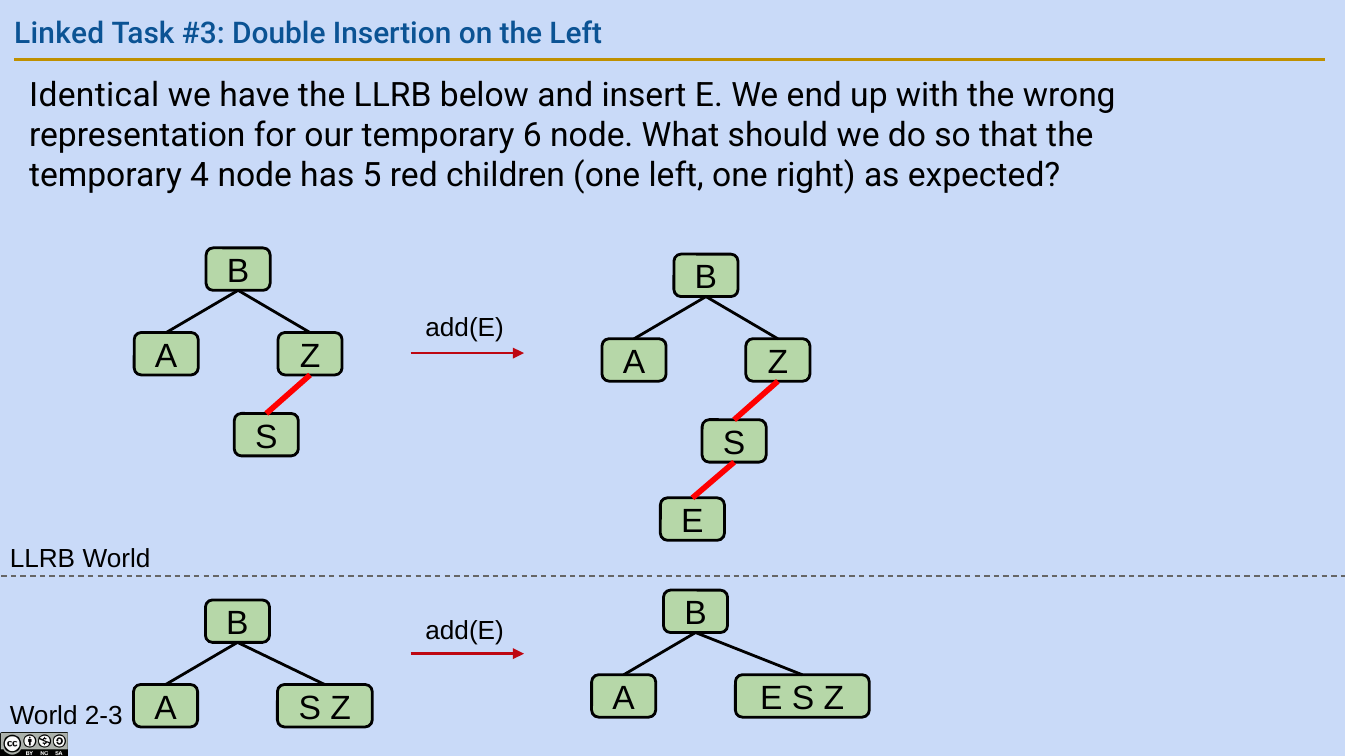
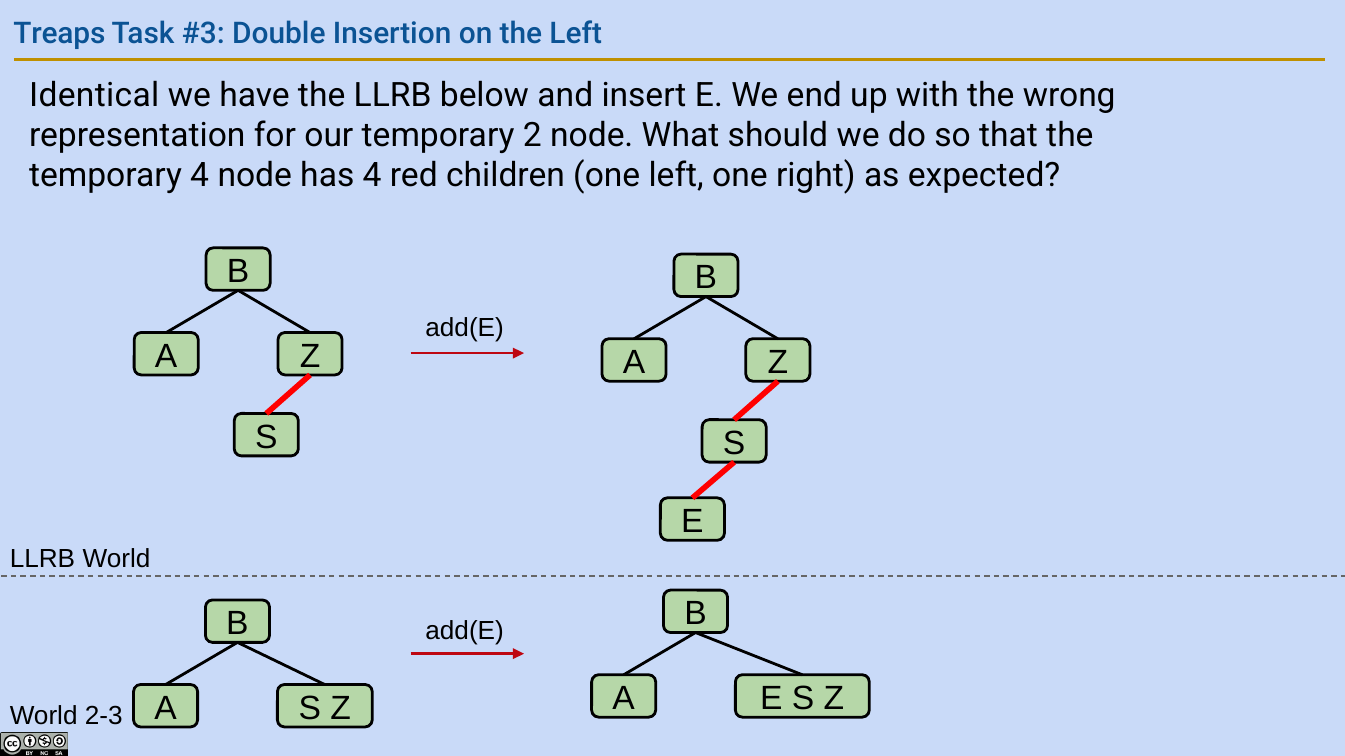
Linked: Linked -> Treaps (59, 33)
6: 6 -> 2 (532, 135)
has 5: 5 -> 4 (372, 176)
